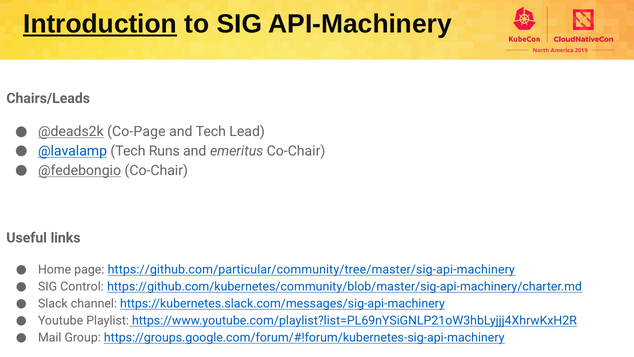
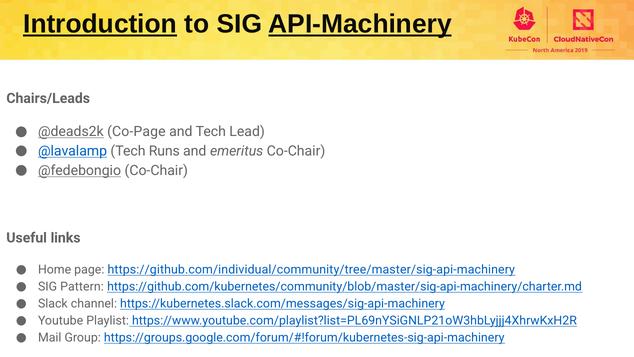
API-Machinery underline: none -> present (360, 24)
https://github.com/particular/community/tree/master/sig-api-machinery: https://github.com/particular/community/tree/master/sig-api-machinery -> https://github.com/individual/community/tree/master/sig-api-machinery (311, 270)
Control: Control -> Pattern (82, 287)
